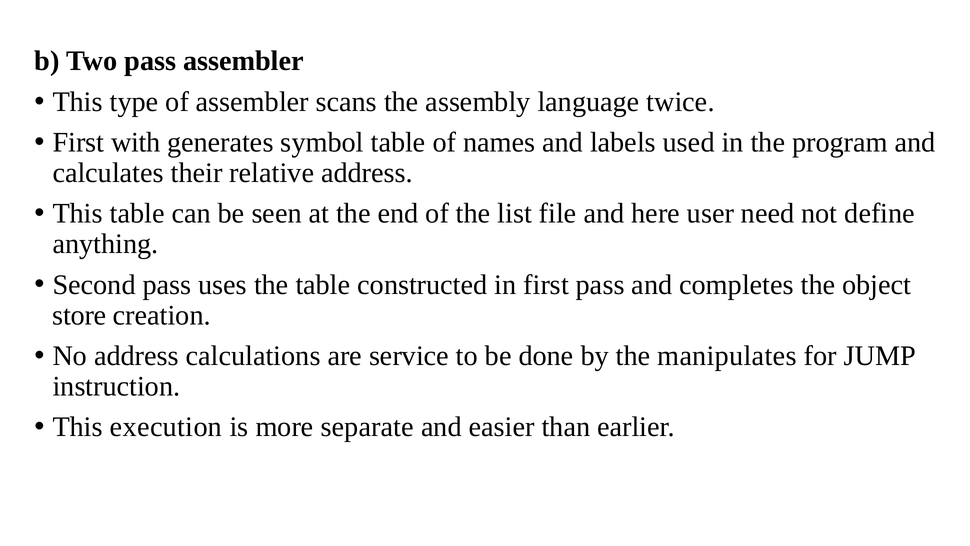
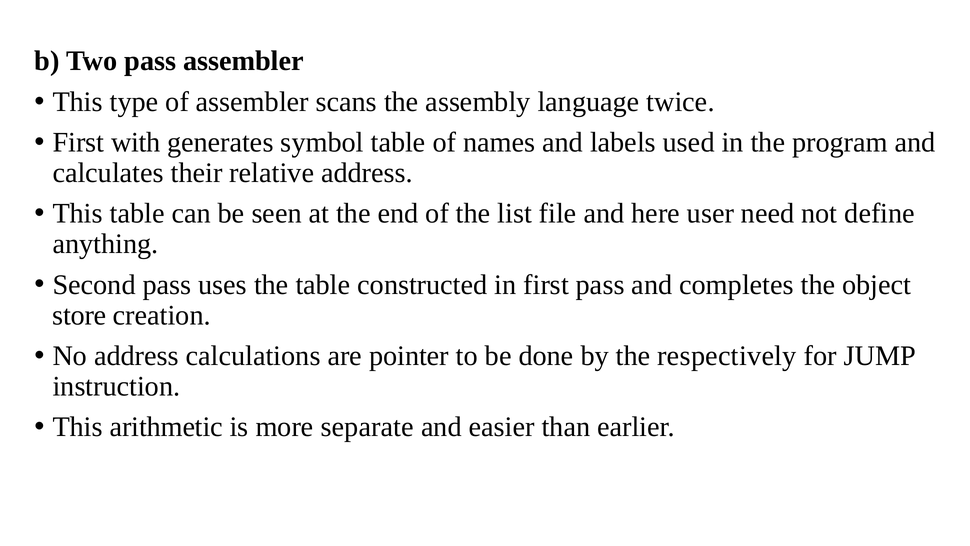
service: service -> pointer (409, 356)
manipulates: manipulates -> respectively (727, 356)
execution: execution -> arithmetic (166, 427)
